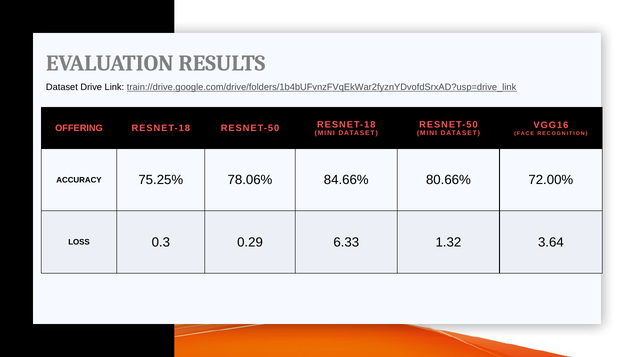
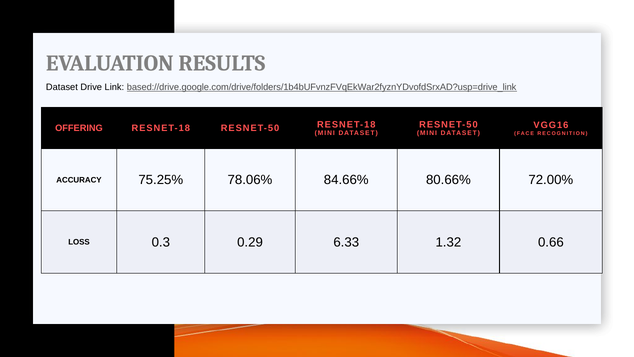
train://drive.google.com/drive/folders/1b4bUFvnzFVqEkWar2fyznYDvofdSrxAD?usp=drive_link: train://drive.google.com/drive/folders/1b4bUFvnzFVqEkWar2fyznYDvofdSrxAD?usp=drive_link -> based://drive.google.com/drive/folders/1b4bUFvnzFVqEkWar2fyznYDvofdSrxAD?usp=drive_link (322, 87)
3.64: 3.64 -> 0.66 (551, 242)
